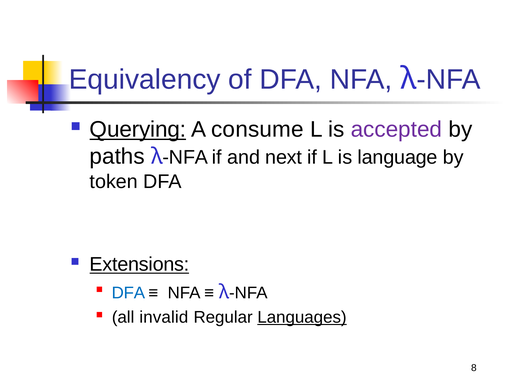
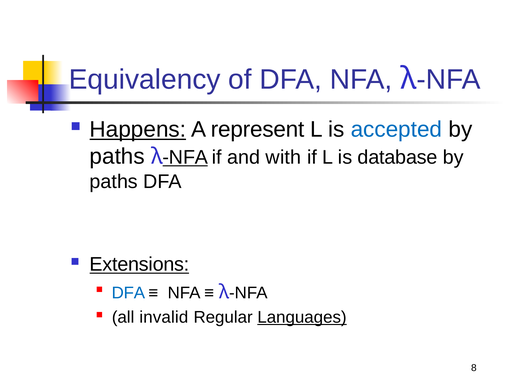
Querying: Querying -> Happens (138, 130)
consume: consume -> represent (258, 130)
accepted colour: purple -> blue (396, 130)
NFA underline: none -> present (185, 157)
next: next -> with (283, 157)
language: language -> database (398, 157)
token: token -> paths (114, 182)
